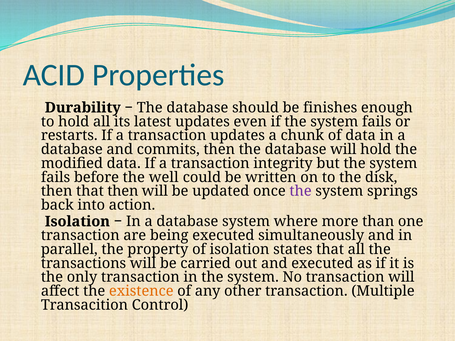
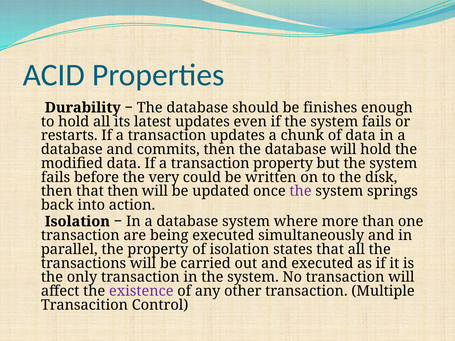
transaction integrity: integrity -> property (283, 163)
well: well -> very (164, 177)
existence colour: orange -> purple (141, 291)
